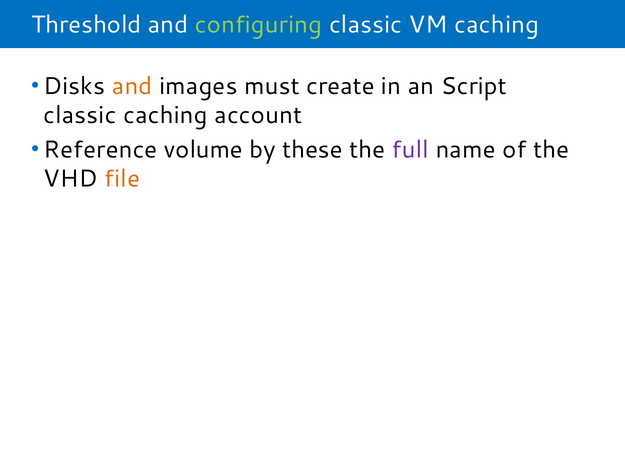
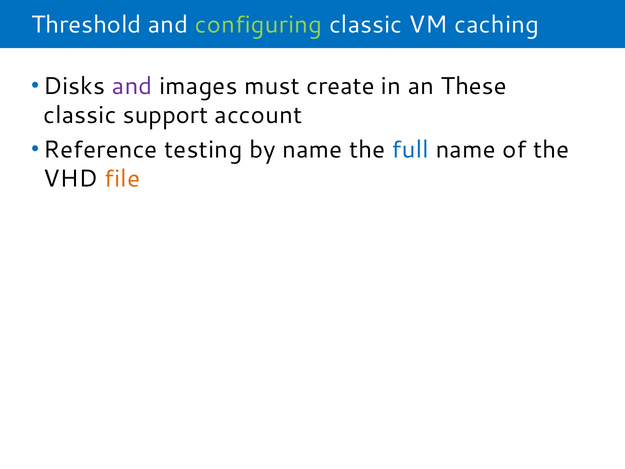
and colour: orange -> purple (132, 86)
Script: Script -> These (474, 86)
classic caching: caching -> support (166, 115)
volume: volume -> testing (203, 150)
by these: these -> name (312, 150)
full colour: purple -> blue (410, 150)
